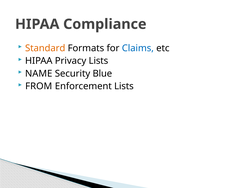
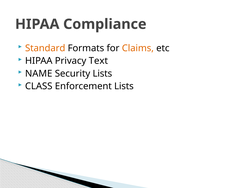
Claims colour: blue -> orange (138, 48)
Privacy Lists: Lists -> Text (98, 61)
Security Blue: Blue -> Lists (102, 74)
FROM: FROM -> CLASS (39, 86)
